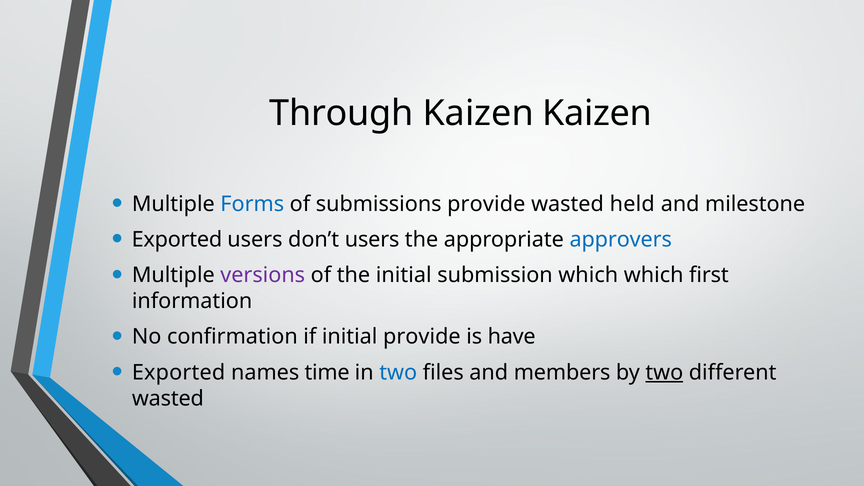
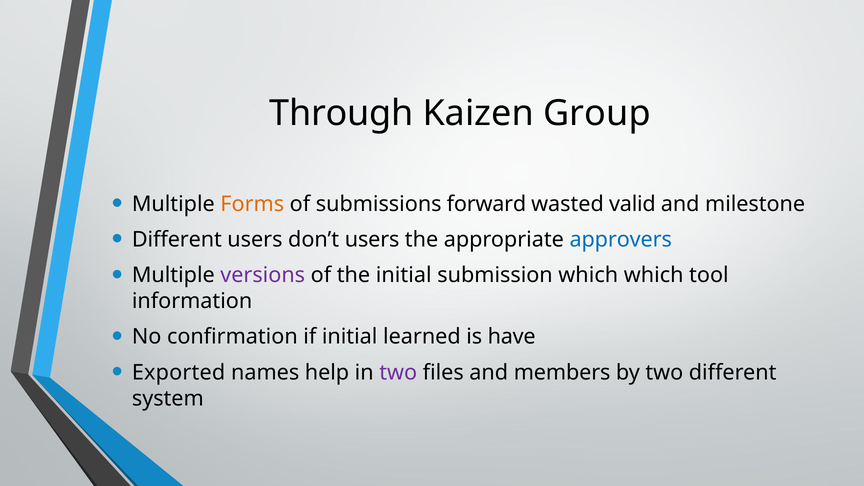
Kaizen Kaizen: Kaizen -> Group (597, 113)
Forms colour: blue -> orange (252, 204)
submissions provide: provide -> forward (486, 204)
held: held -> valid (632, 204)
Exported: Exported -> Different (177, 240)
first: first -> tool (709, 275)
initial provide: provide -> learned (422, 337)
time: time -> help (327, 372)
two colour: blue -> purple (398, 372)
two underline: present -> none (664, 372)
wasted: wasted -> system (168, 398)
